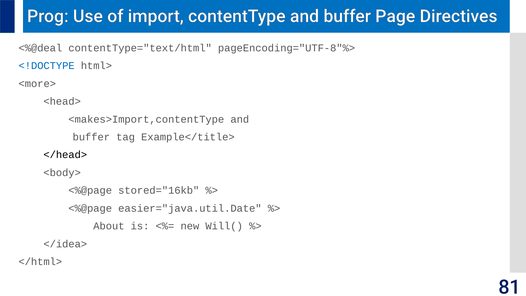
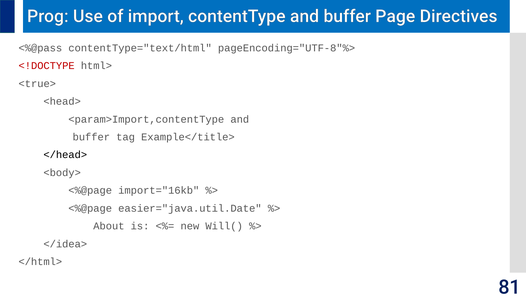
<%@deal: <%@deal -> <%@pass (40, 48)
<!DOCTYPE colour: blue -> red (47, 66)
<more>: <more> -> <true> (37, 84)
<makes>Import,contentType: <makes>Import,contentType -> <param>Import,contentType (146, 119)
stored="16kb: stored="16kb -> import="16kb (159, 190)
